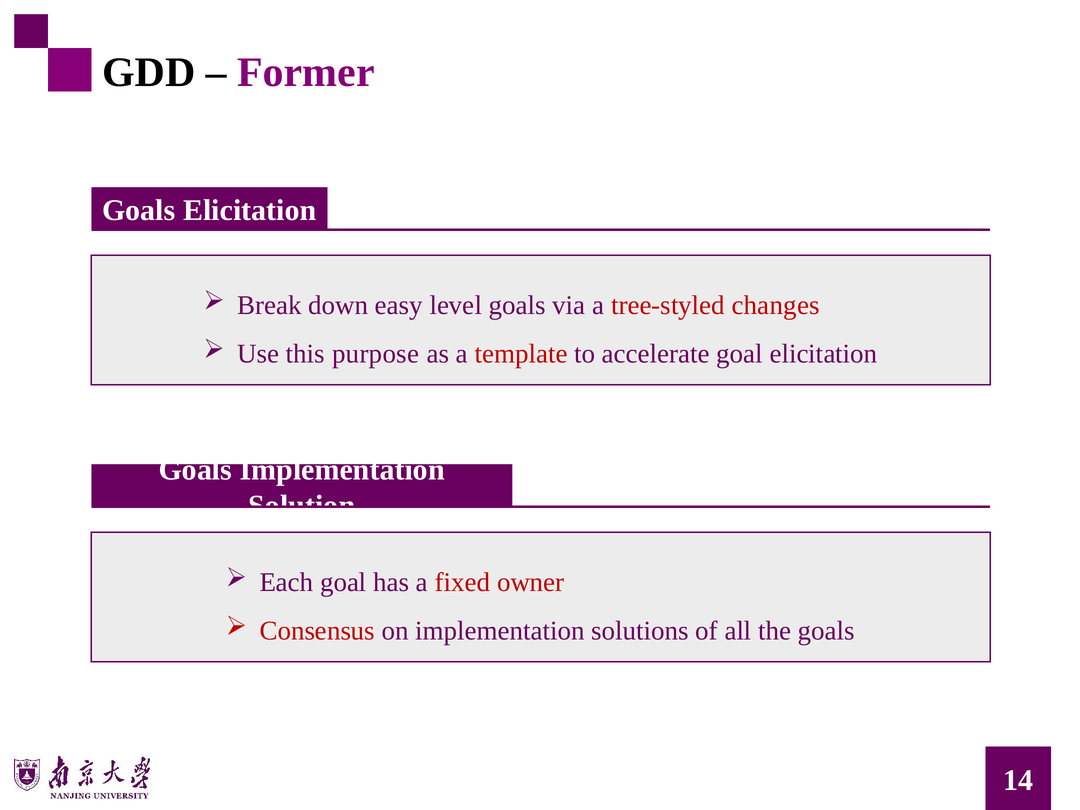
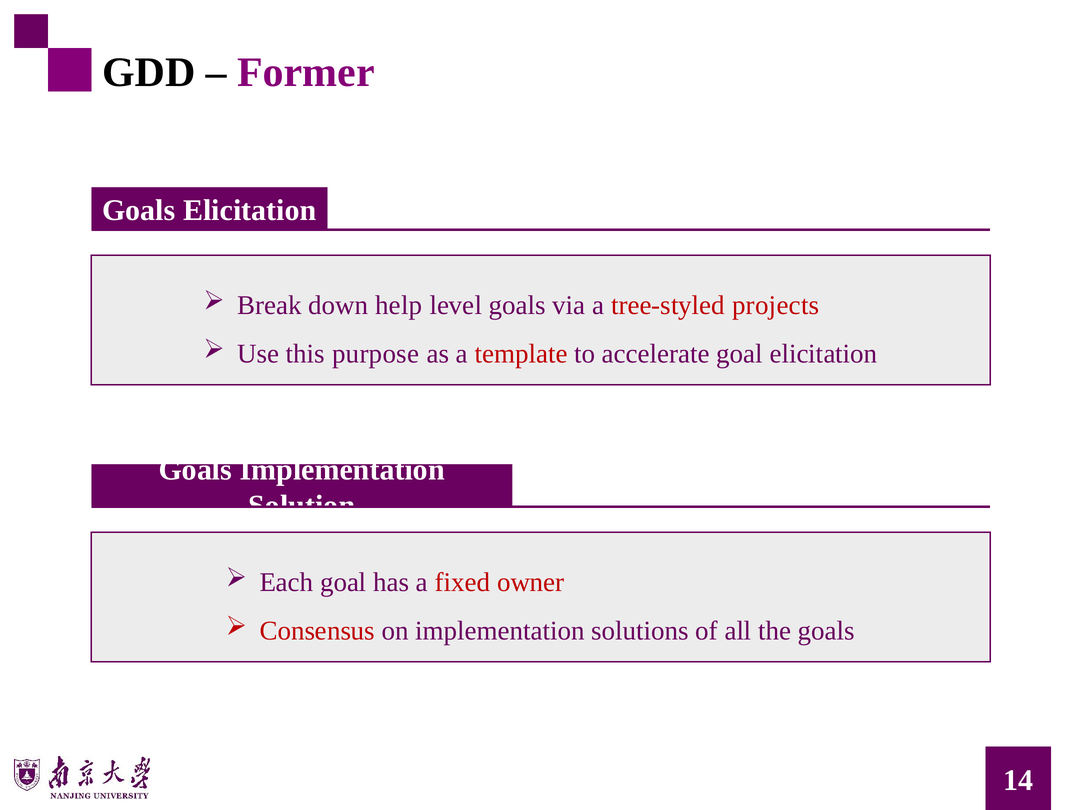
easy: easy -> help (399, 305)
changes: changes -> projects (776, 305)
